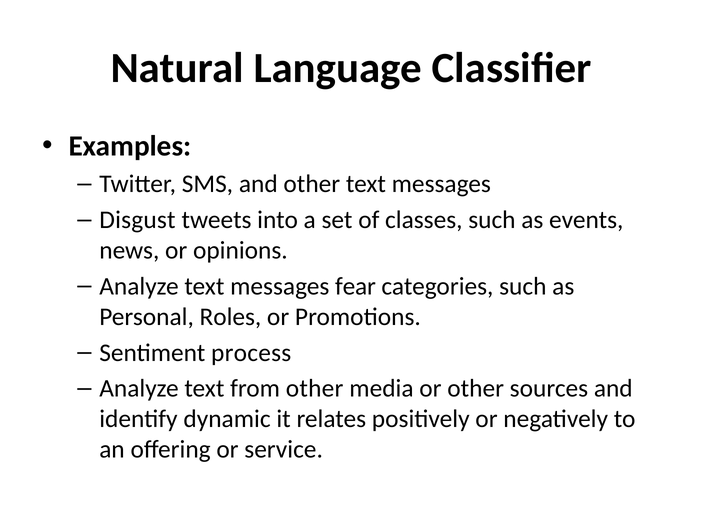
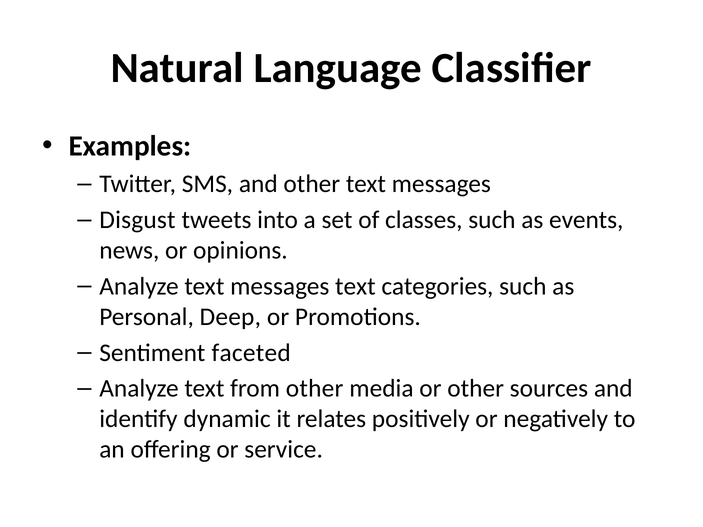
messages fear: fear -> text (355, 286)
Roles: Roles -> Deep (230, 317)
process: process -> faceted (251, 353)
